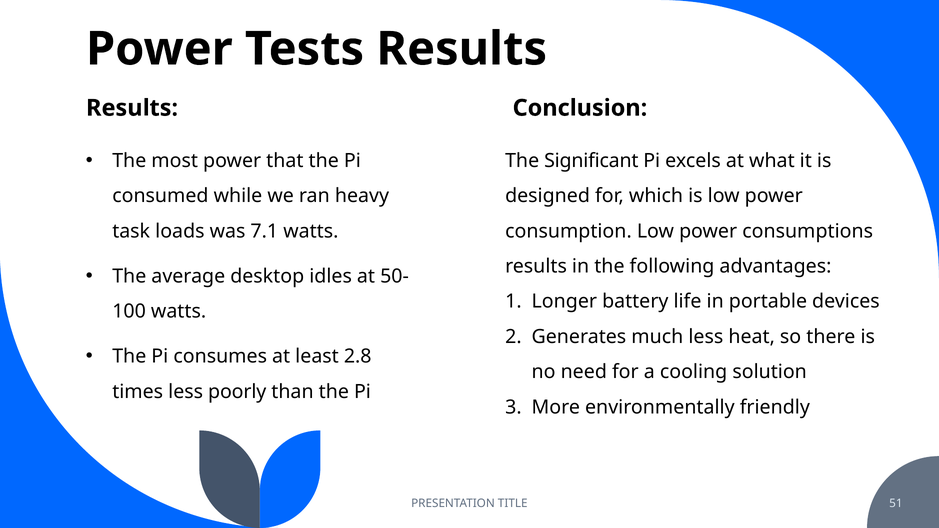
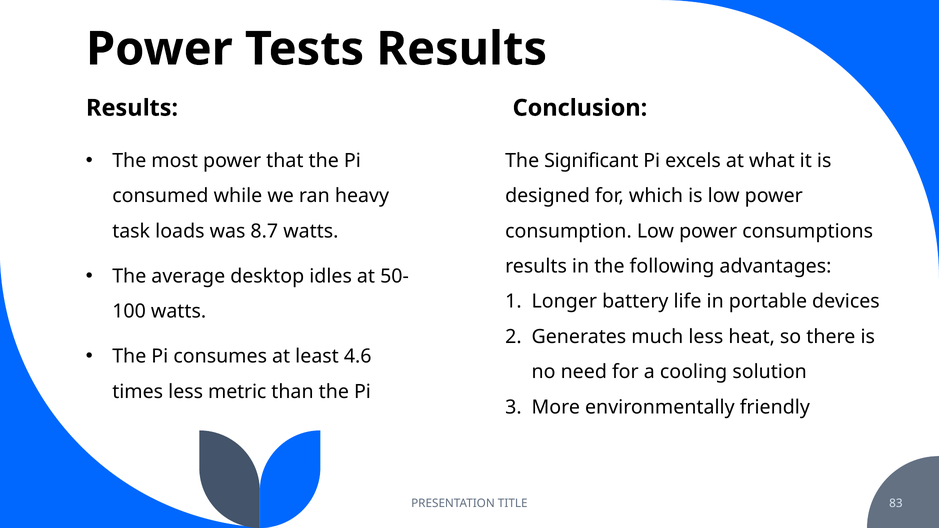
7.1: 7.1 -> 8.7 (264, 231)
2.8: 2.8 -> 4.6 (358, 356)
poorly: poorly -> metric (237, 392)
51: 51 -> 83 (896, 503)
